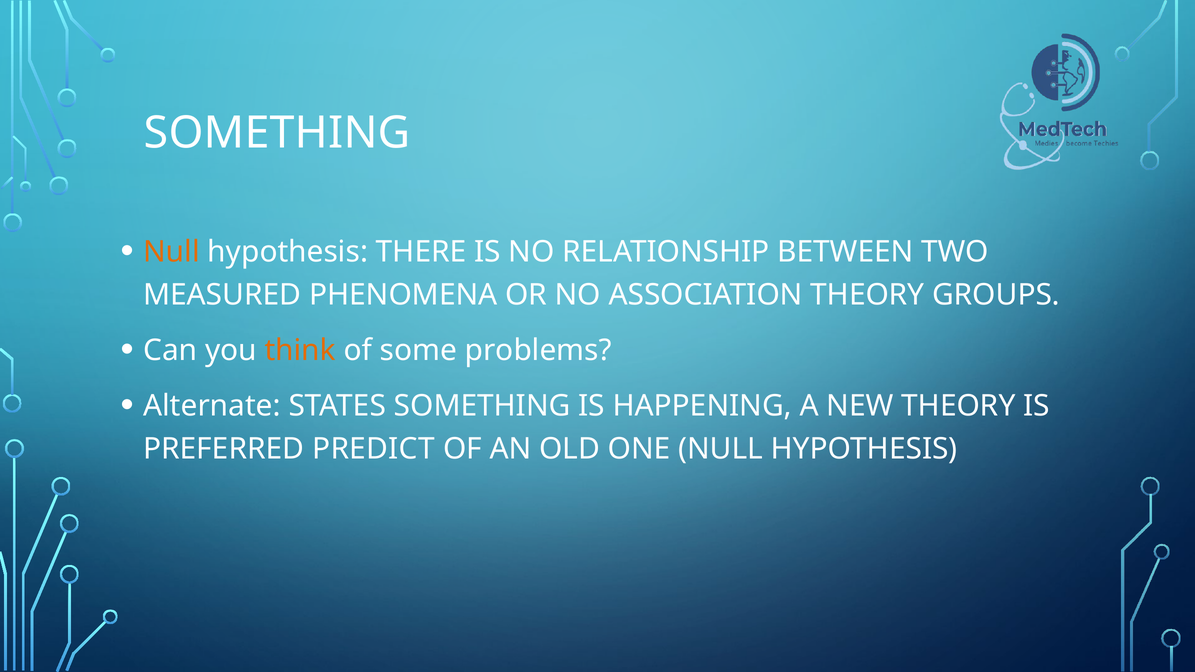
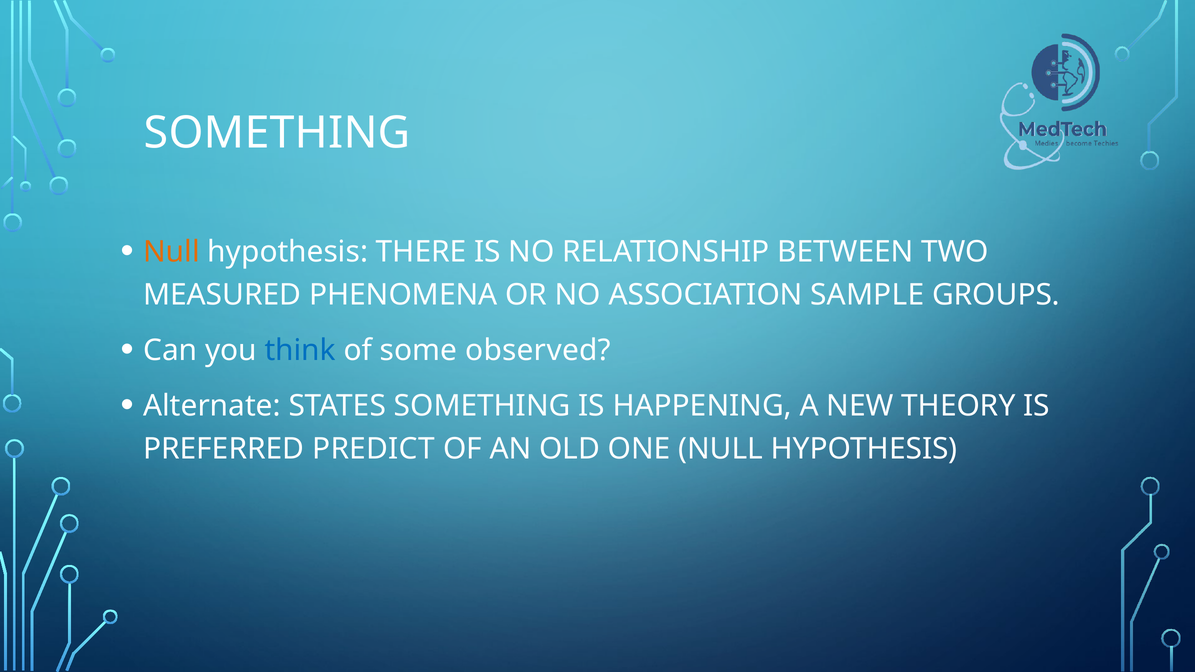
ASSOCIATION THEORY: THEORY -> SAMPLE (867, 295)
think colour: orange -> blue (300, 351)
problems: problems -> observed (538, 351)
